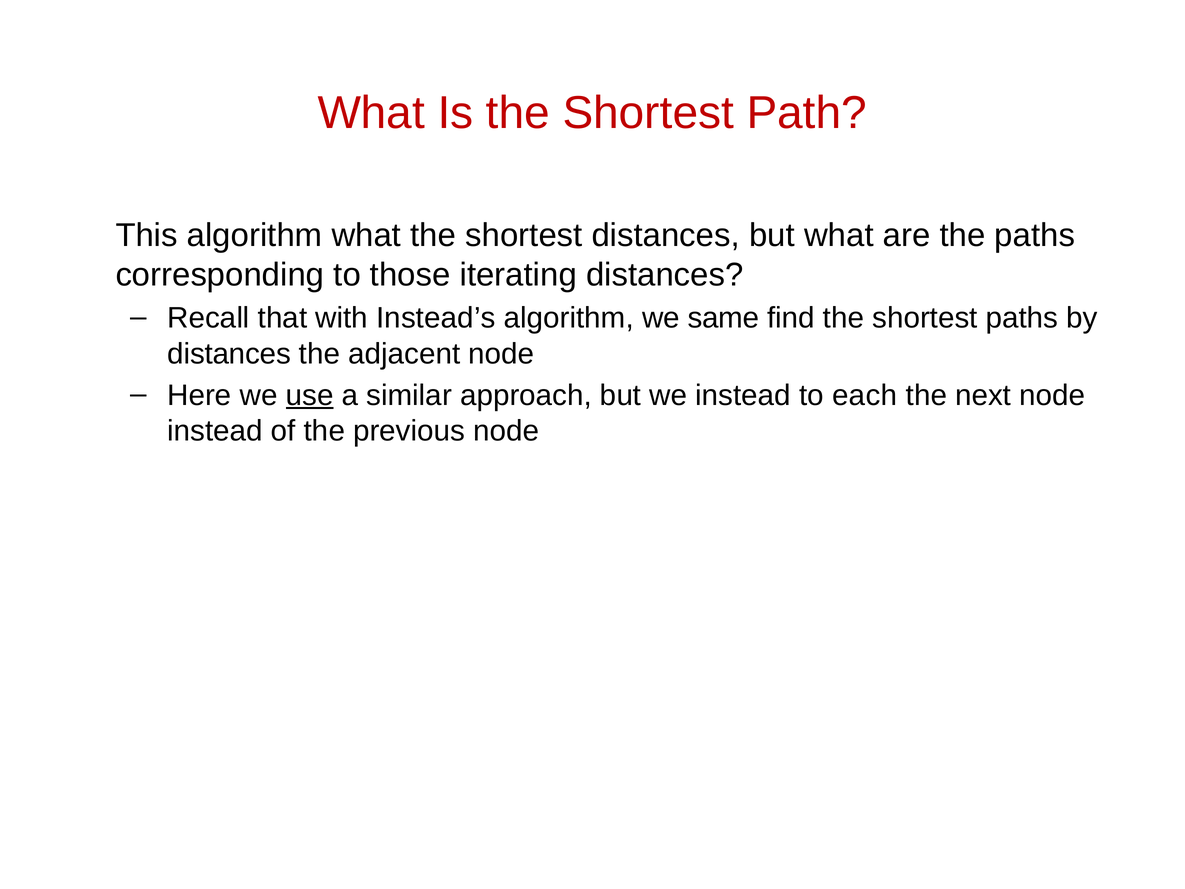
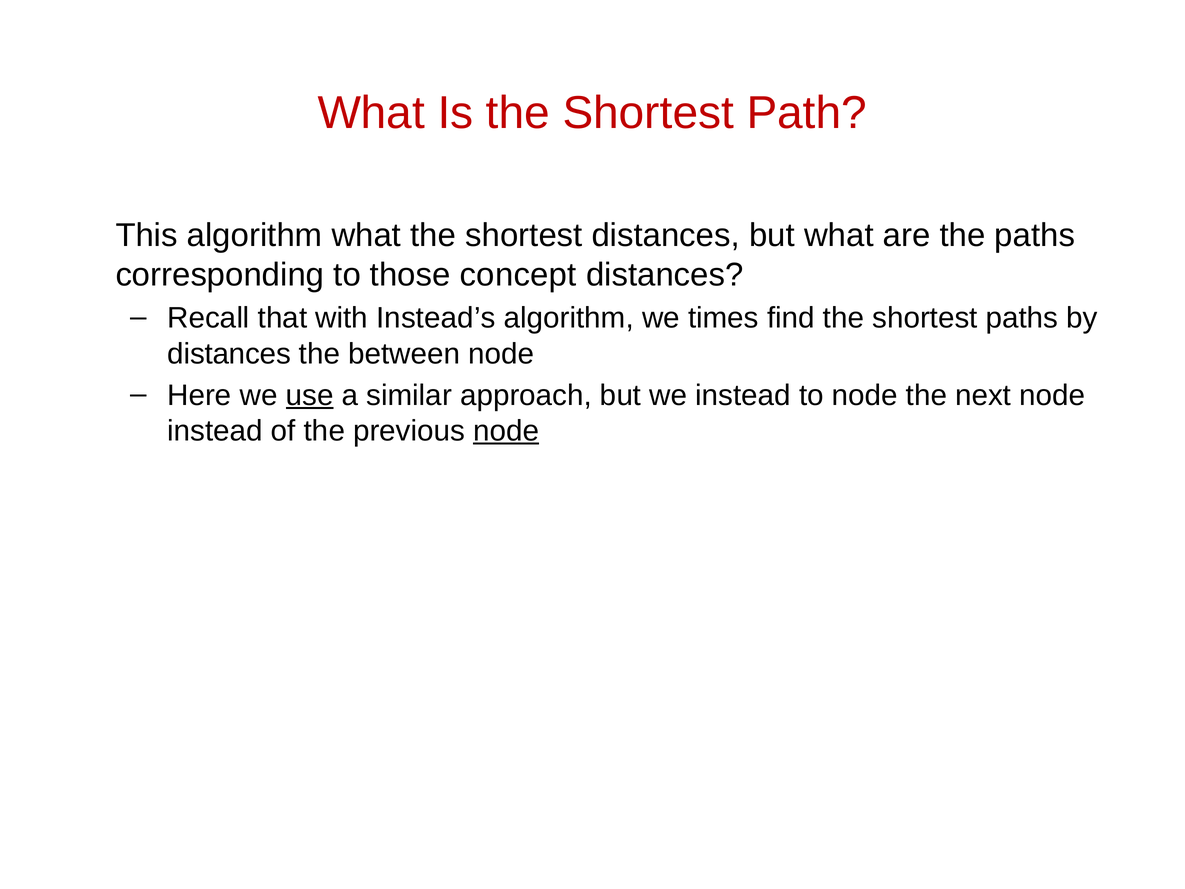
iterating: iterating -> concept (518, 275)
same: same -> times (723, 318)
adjacent: adjacent -> between (404, 354)
to each: each -> node (865, 395)
node underline: none -> present (506, 431)
